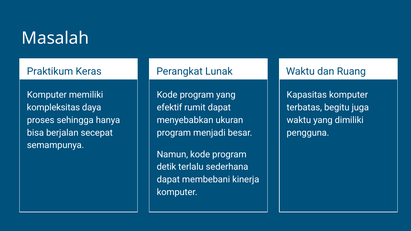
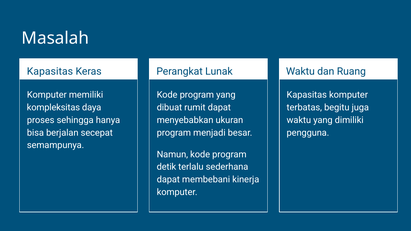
Praktikum: Praktikum -> Kapasitas (50, 71)
efektif: efektif -> dibuat (169, 108)
